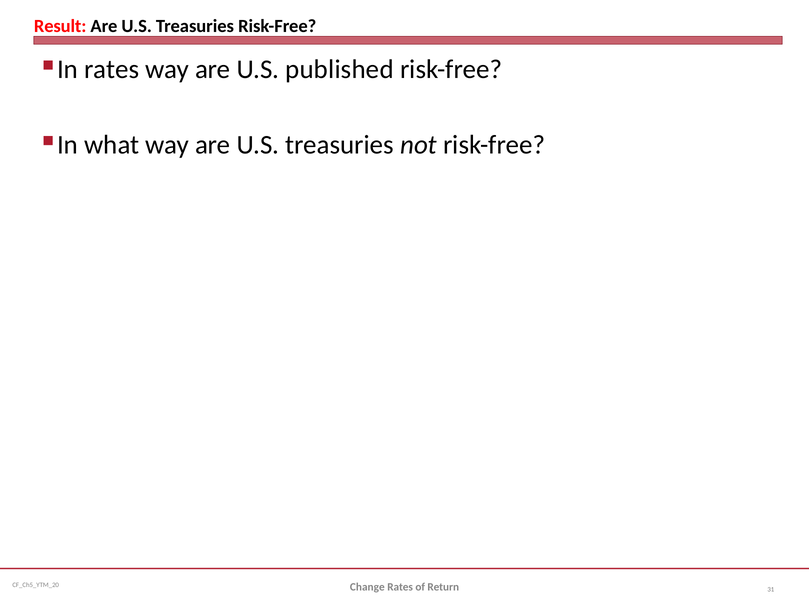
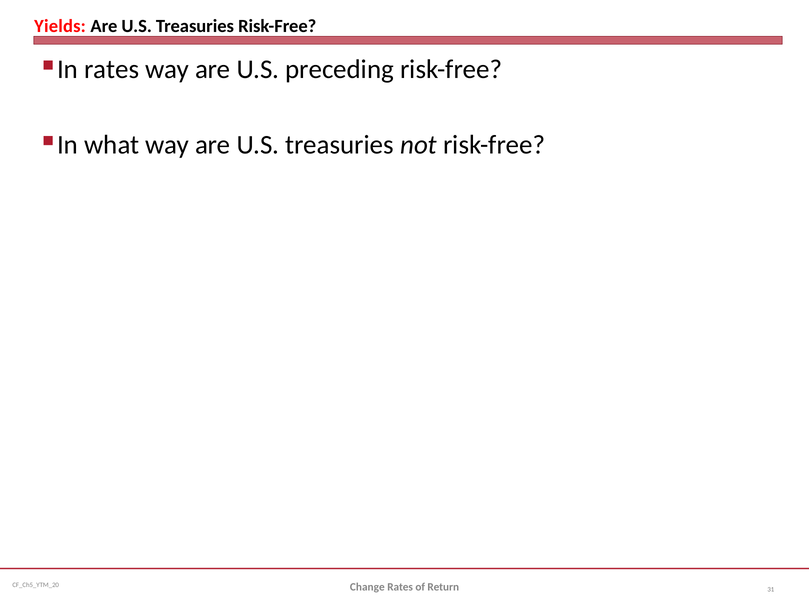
Result: Result -> Yields (60, 26)
published: published -> preceding (340, 69)
